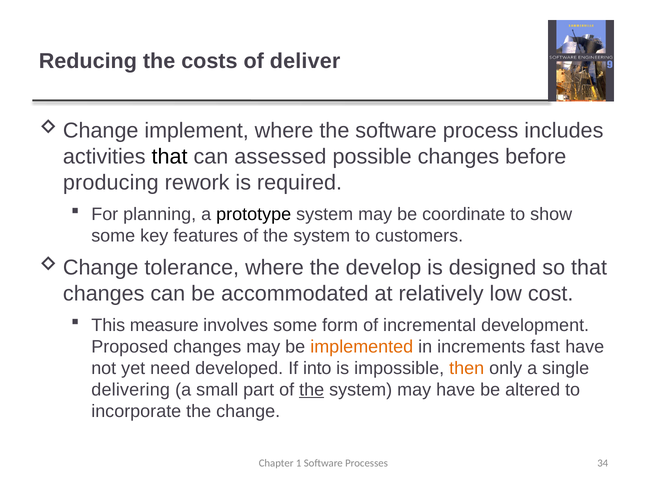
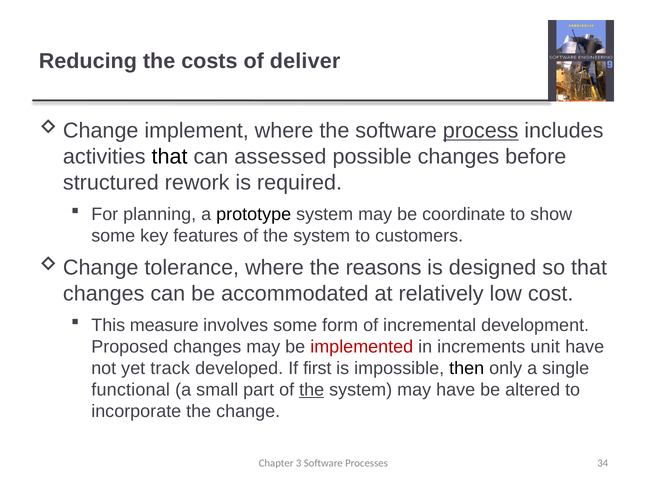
process underline: none -> present (481, 131)
producing: producing -> structured (111, 183)
develop: develop -> reasons (384, 268)
implemented colour: orange -> red (362, 347)
fast: fast -> unit (545, 347)
need: need -> track (170, 368)
into: into -> first (317, 368)
then colour: orange -> black (467, 368)
delivering: delivering -> functional (131, 390)
1: 1 -> 3 (299, 463)
